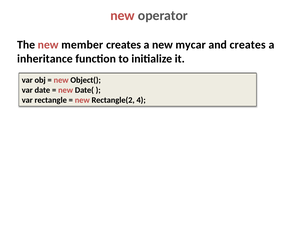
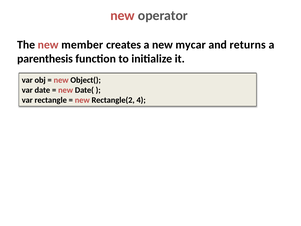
and creates: creates -> returns (248, 45)
inheritance: inheritance -> parenthesis (45, 59)
